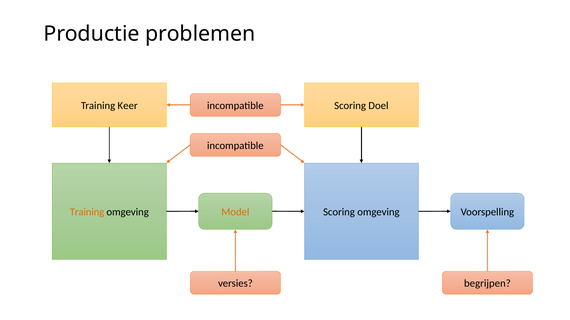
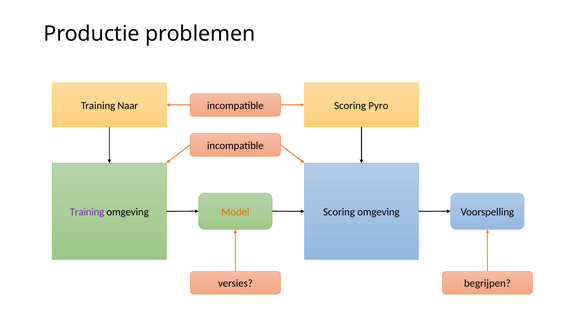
Keer: Keer -> Naar (128, 106)
Doel: Doel -> Pyro (378, 106)
Training colour: orange -> purple (87, 212)
